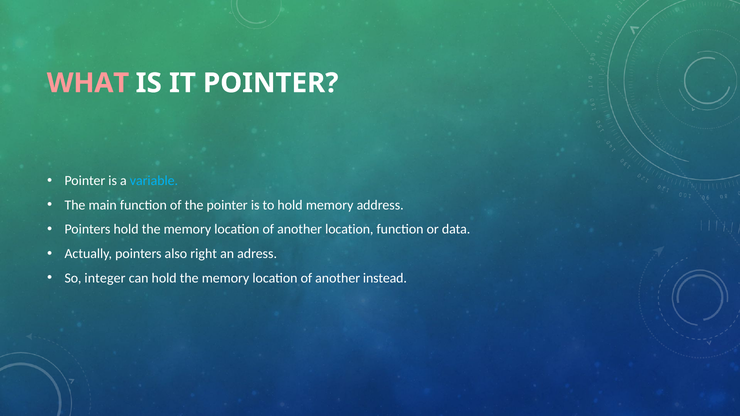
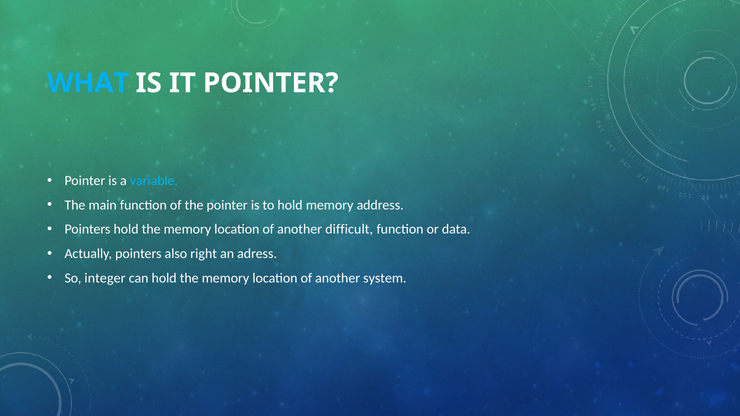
WHAT colour: pink -> light blue (88, 83)
another location: location -> difficult (349, 230)
instead: instead -> system (385, 278)
